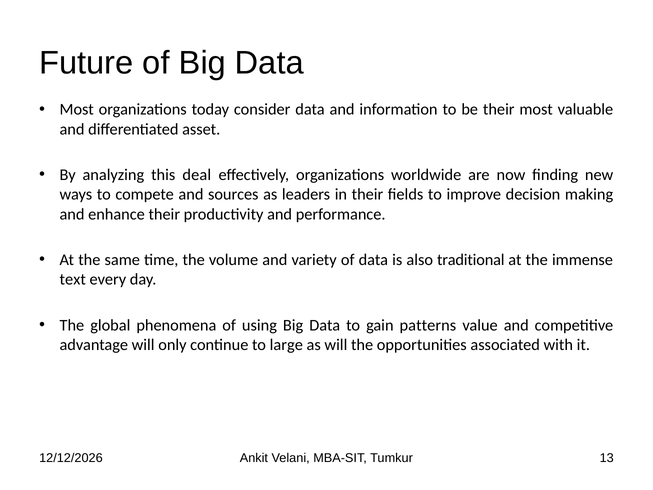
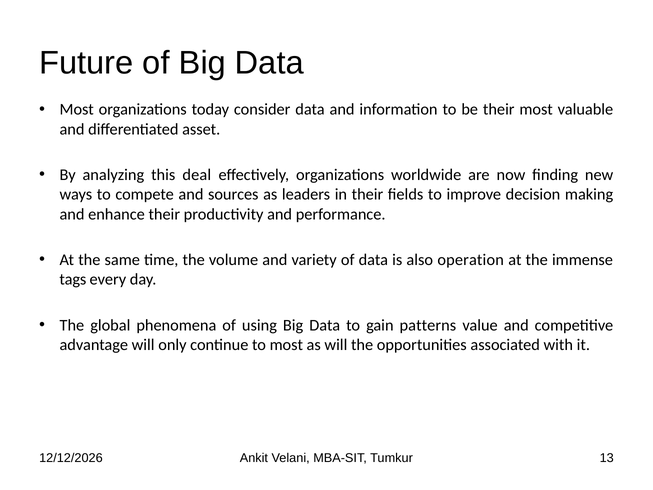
traditional: traditional -> operation (471, 260)
text: text -> tags (73, 279)
to large: large -> most (286, 345)
